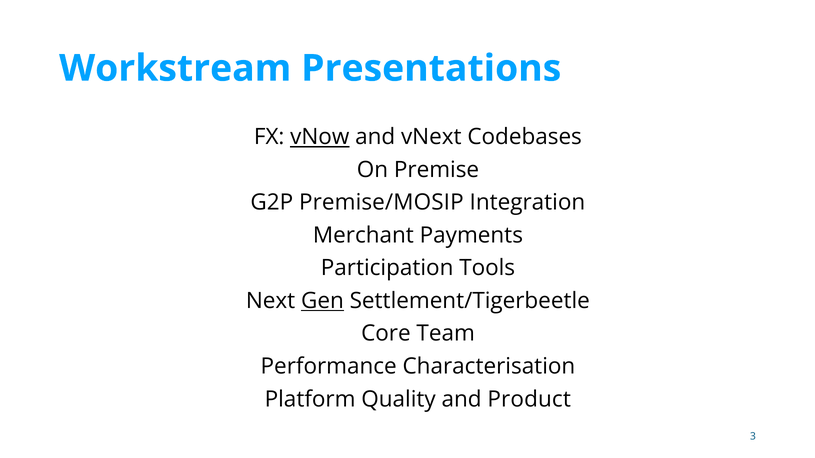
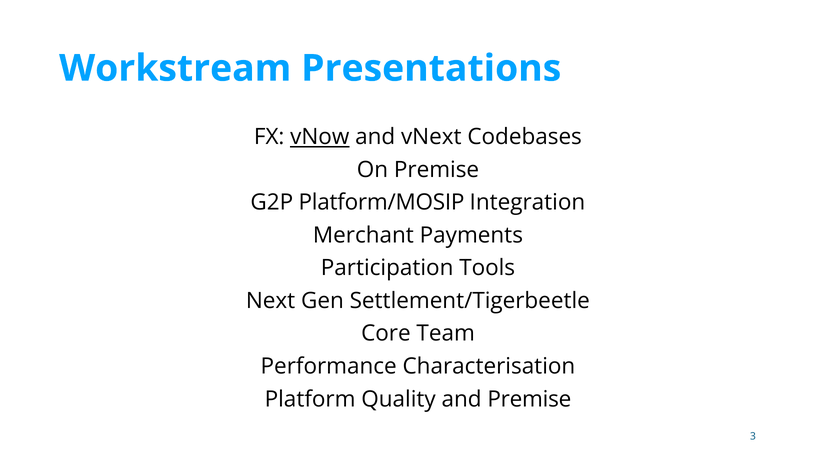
Premise/MOSIP: Premise/MOSIP -> Platform/MOSIP (382, 203)
Gen underline: present -> none (322, 301)
and Product: Product -> Premise (529, 399)
